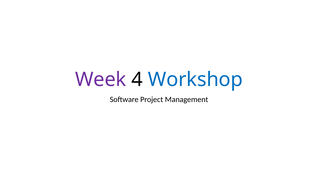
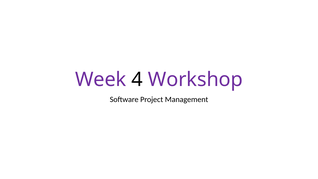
Workshop colour: blue -> purple (195, 79)
